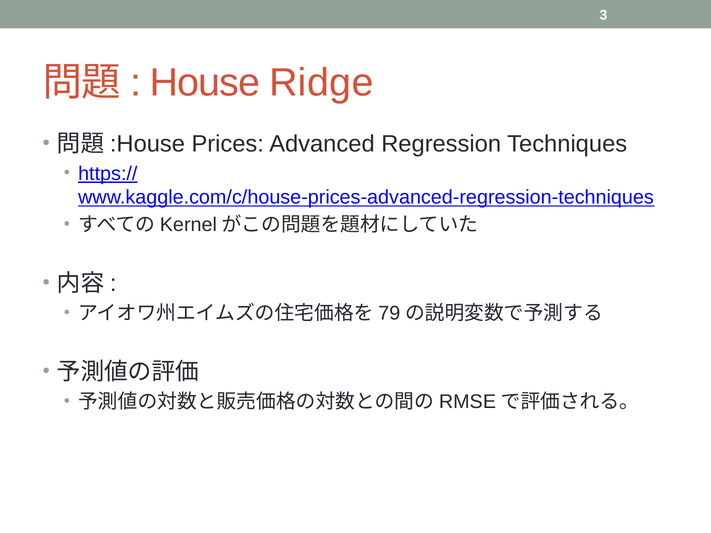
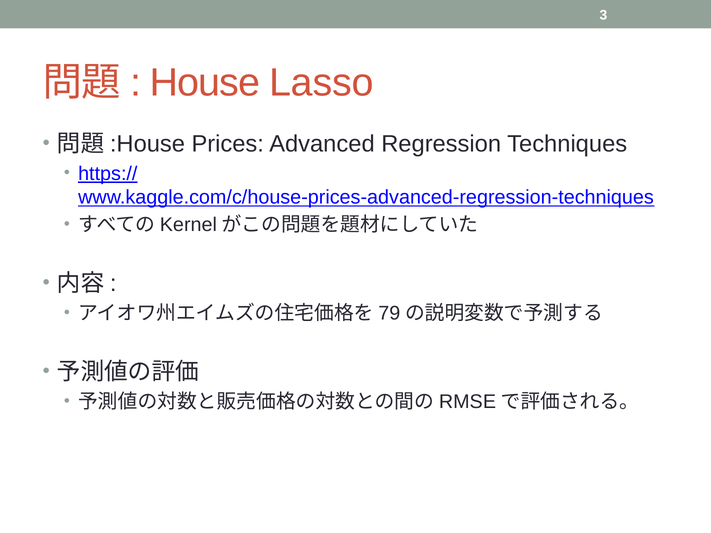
Ridge: Ridge -> Lasso (322, 83)
